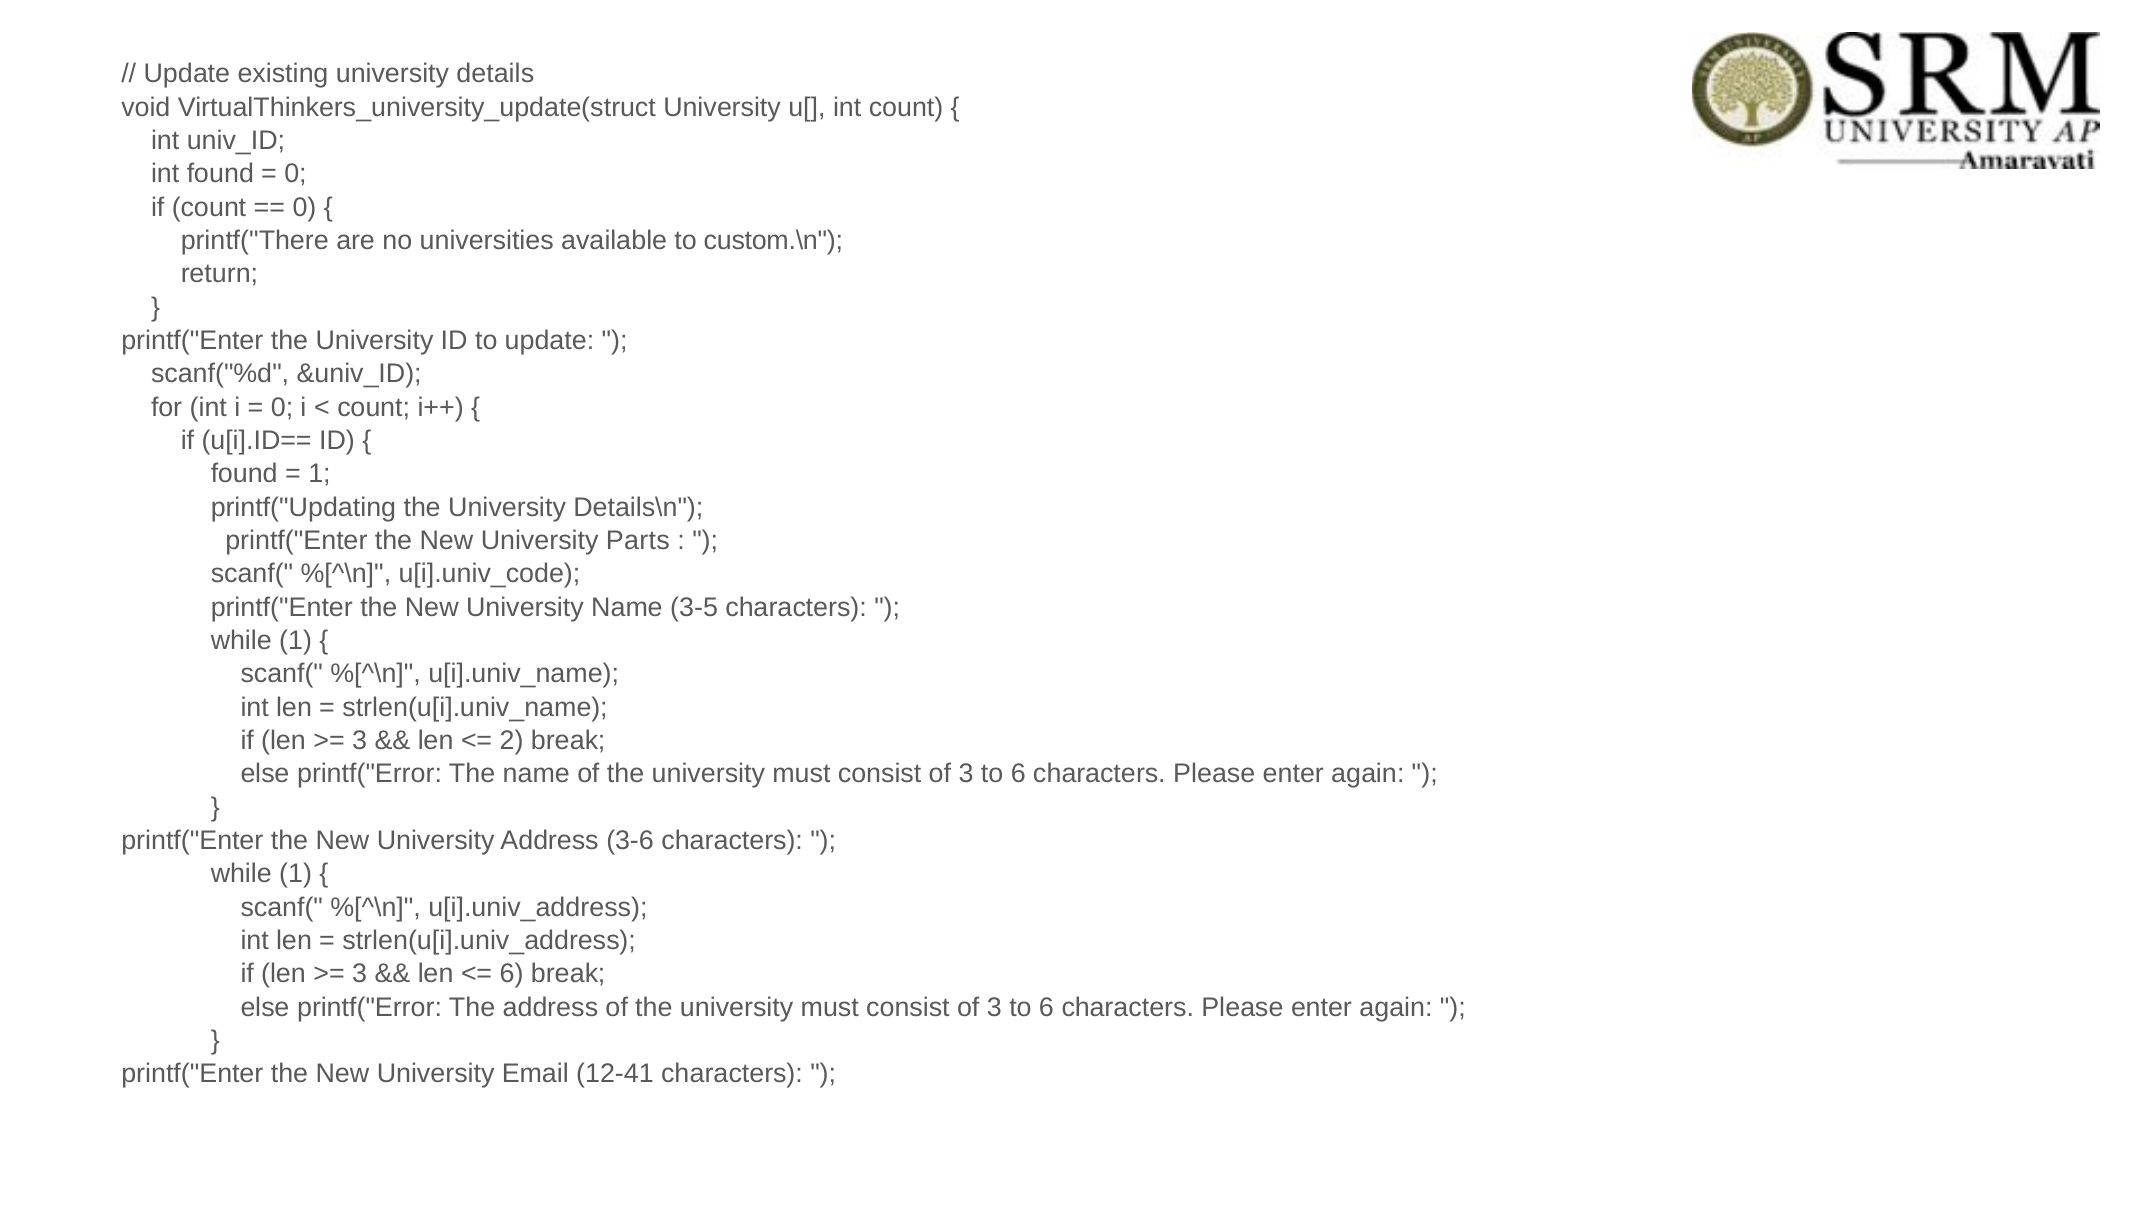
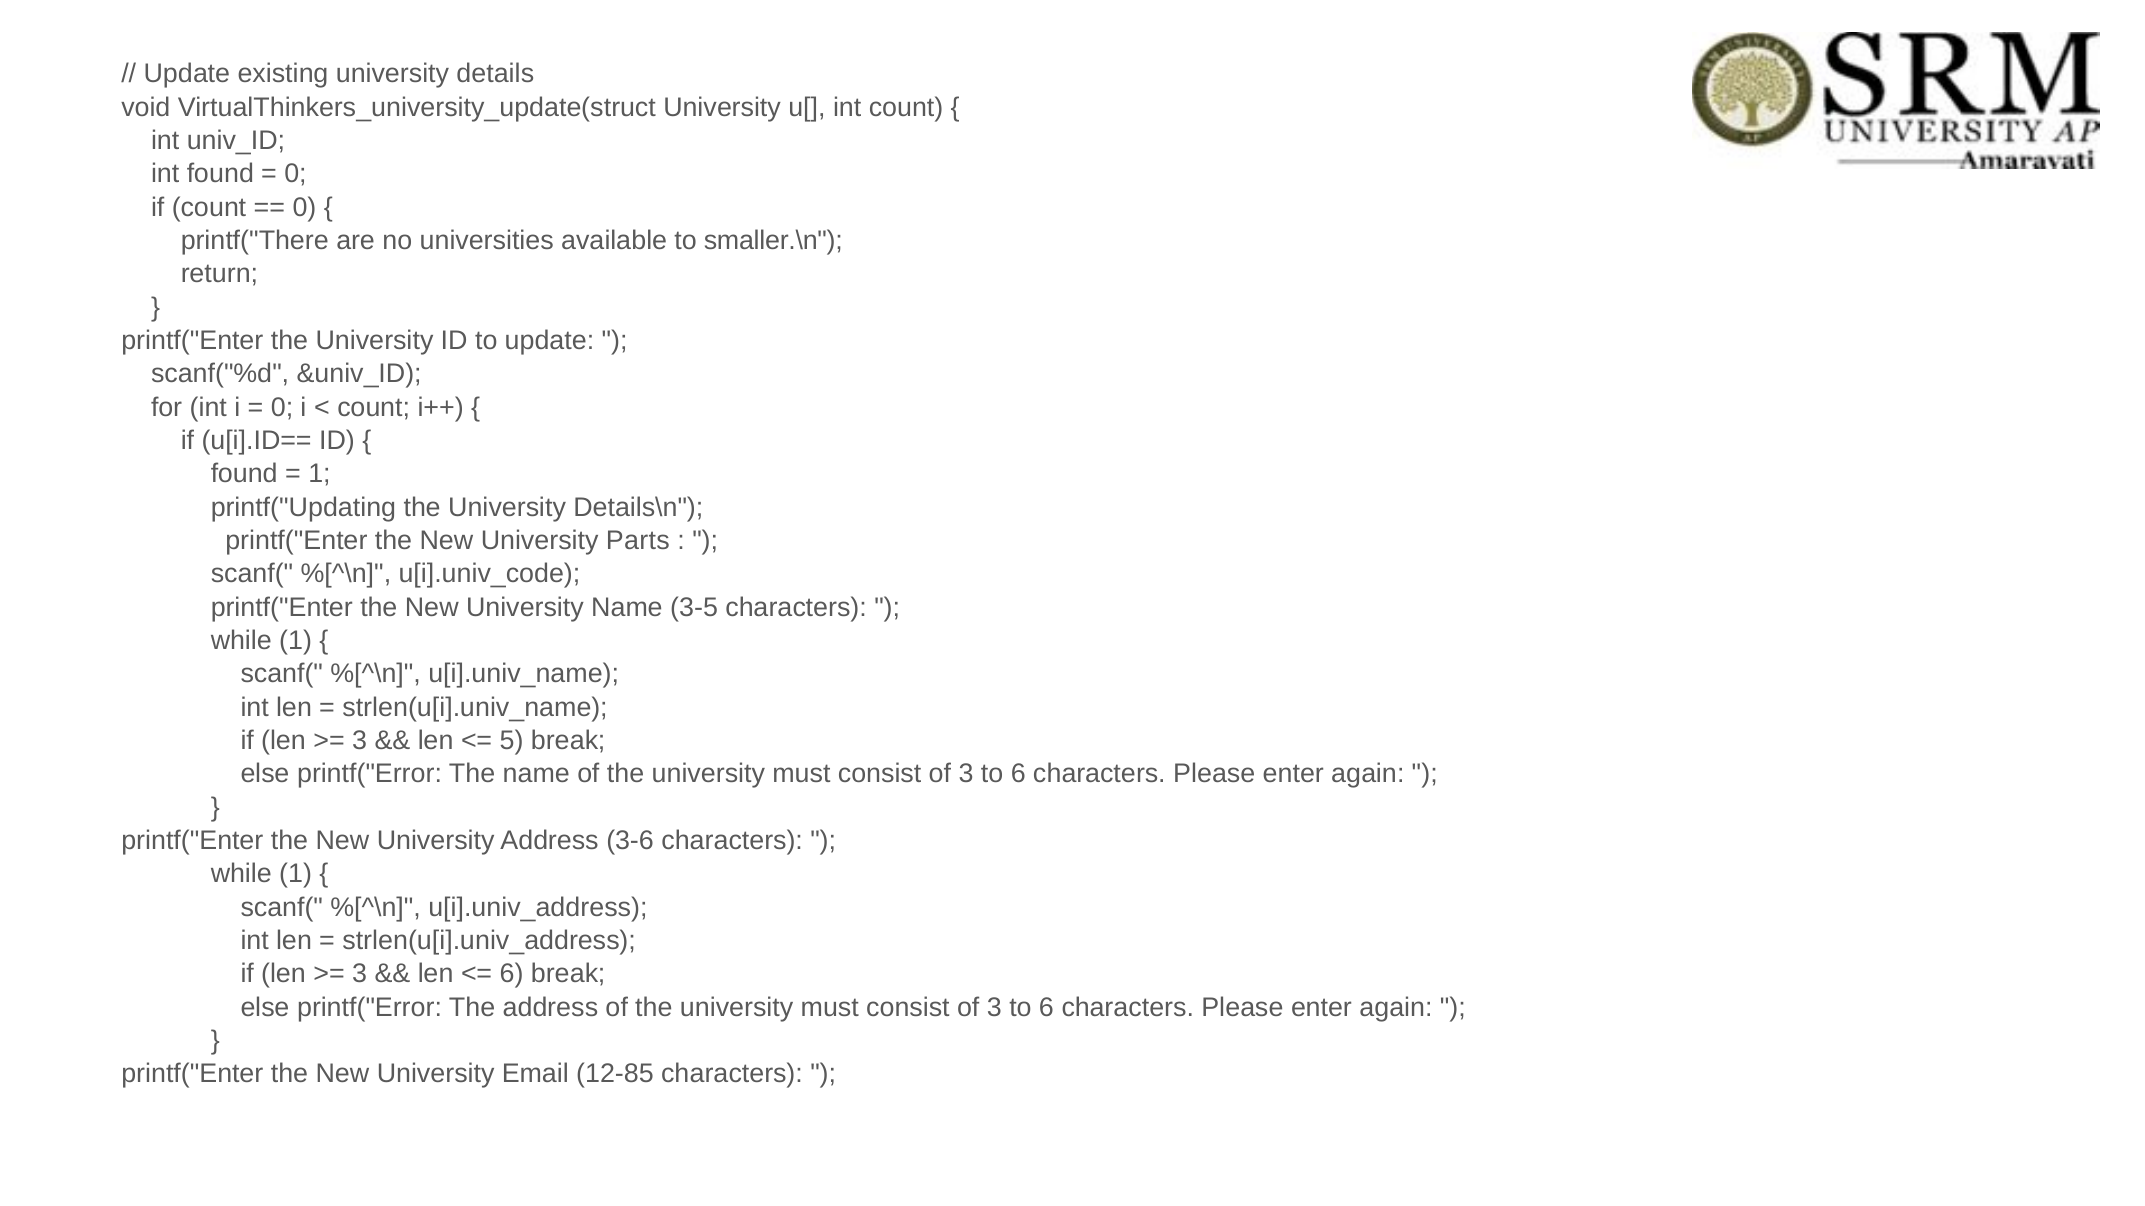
custom.\n: custom.\n -> smaller.\n (773, 241)
2: 2 -> 5 (512, 741)
12-41: 12-41 -> 12-85 (615, 1075)
